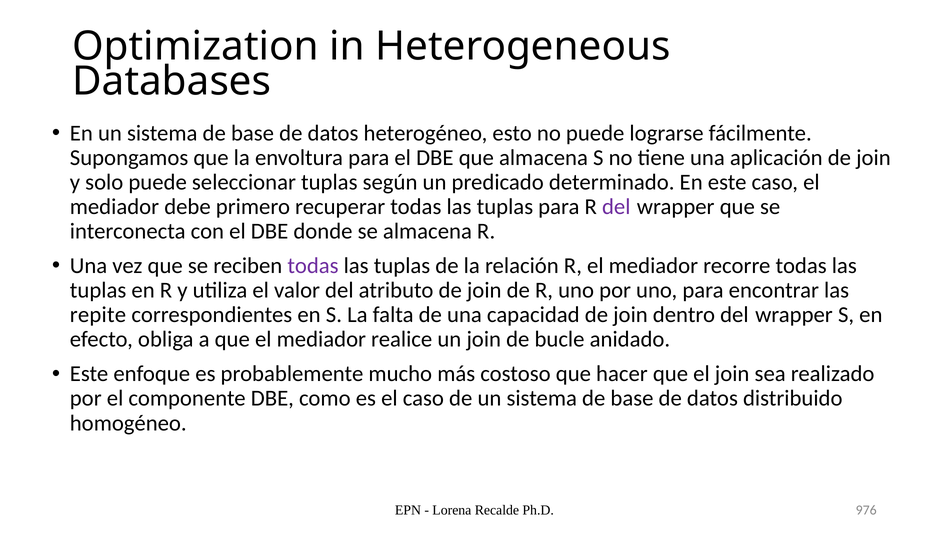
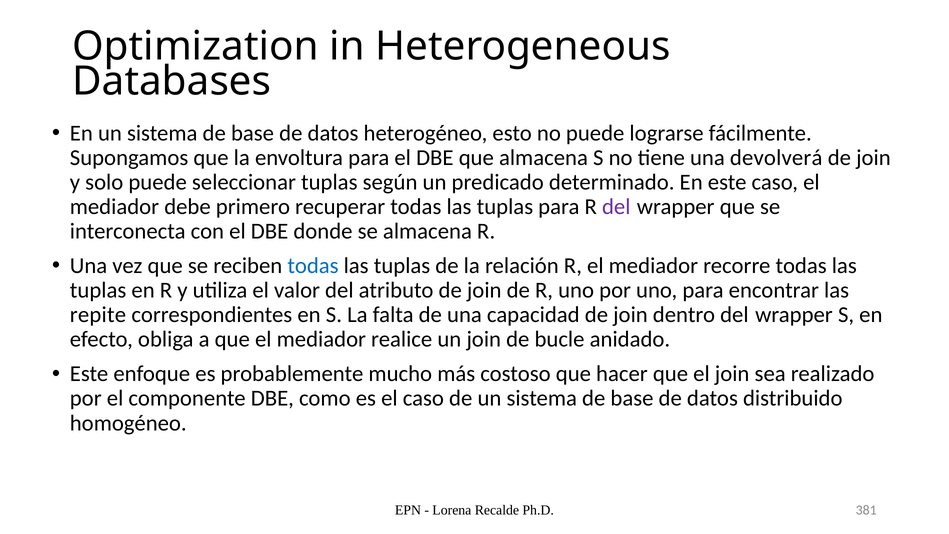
aplicación: aplicación -> devolverá (776, 158)
todas colour: purple -> blue (313, 266)
976: 976 -> 381 (866, 510)
